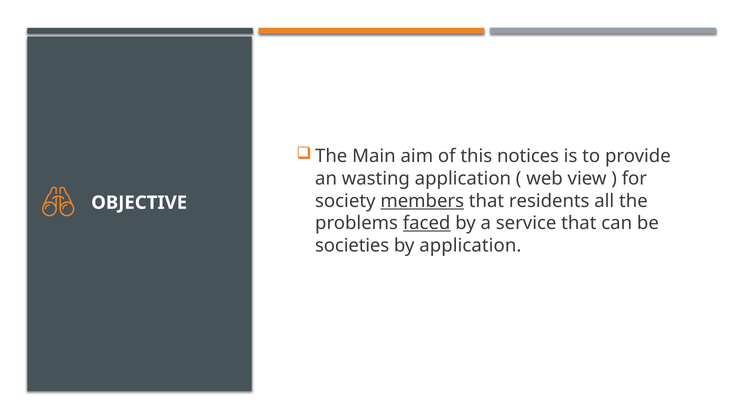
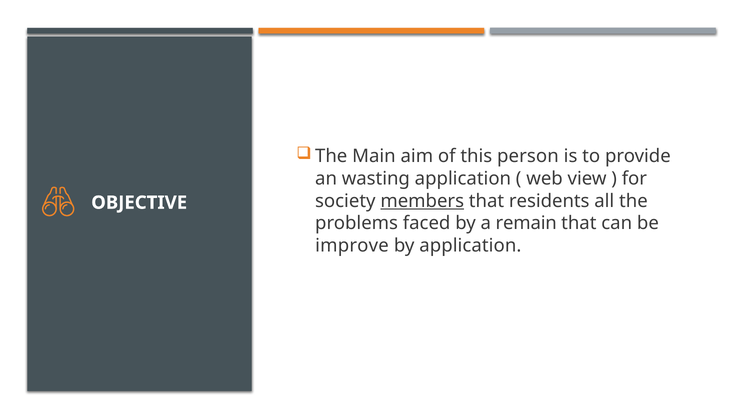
notices: notices -> person (528, 156)
faced underline: present -> none (427, 223)
service: service -> remain (526, 223)
societies: societies -> improve (352, 245)
